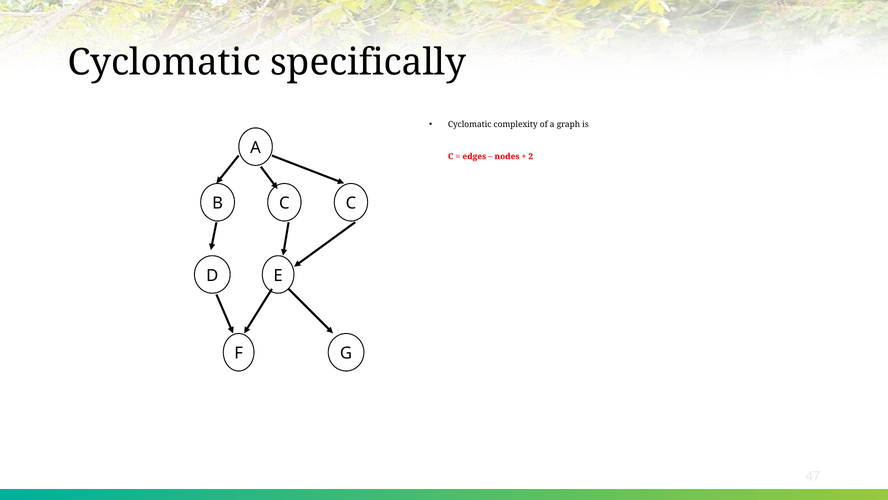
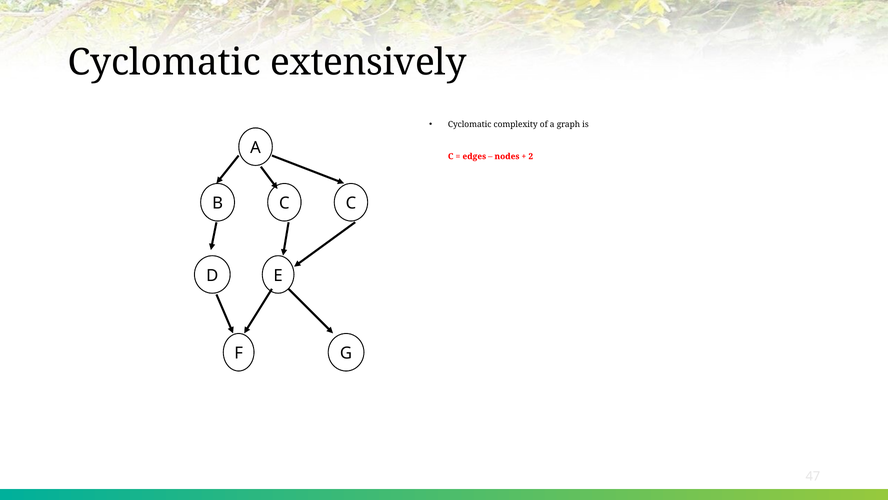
specifically: specifically -> extensively (368, 63)
